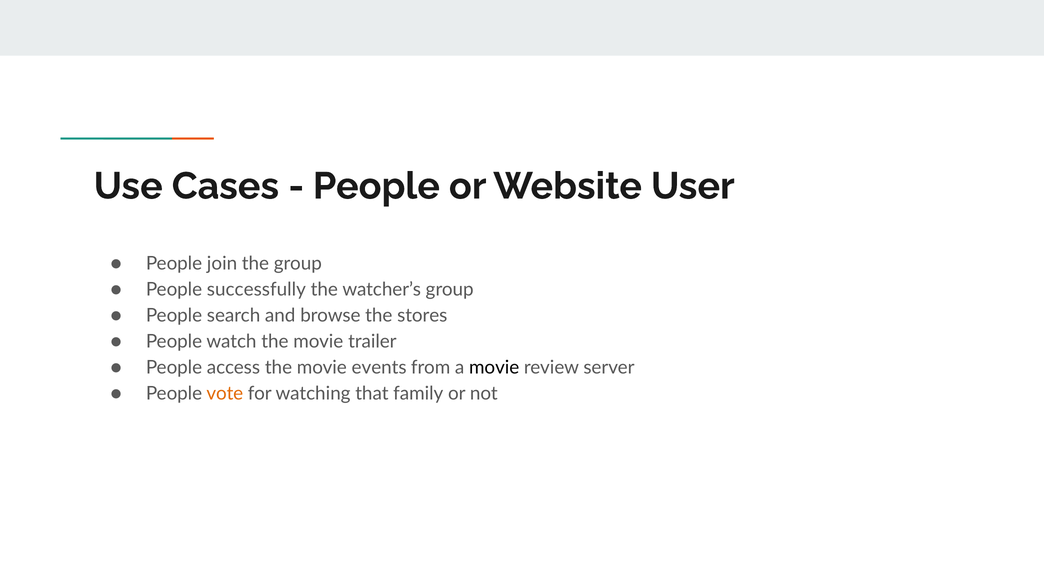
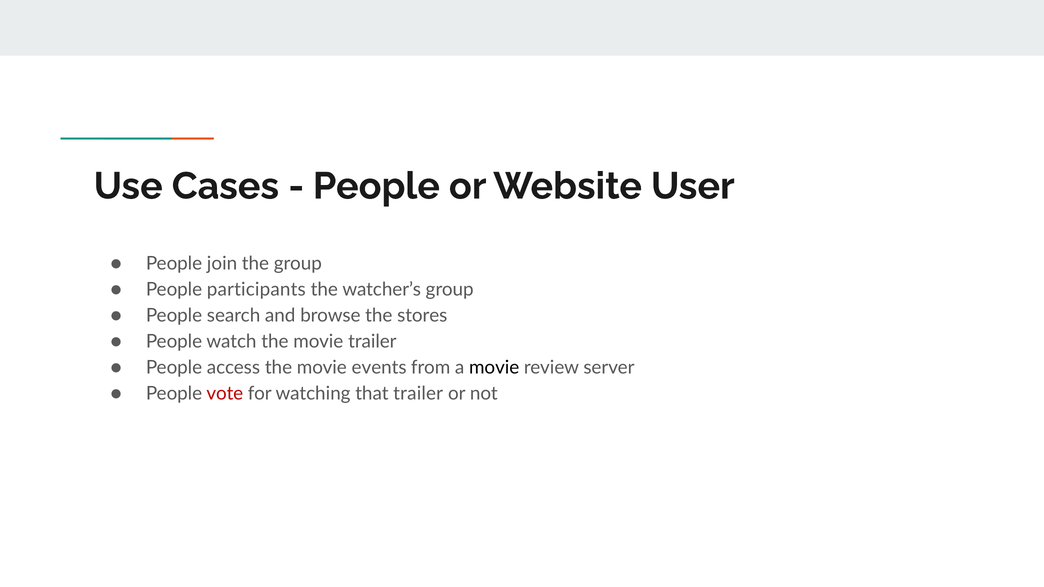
successfully: successfully -> participants (256, 290)
vote colour: orange -> red (225, 394)
that family: family -> trailer (418, 394)
